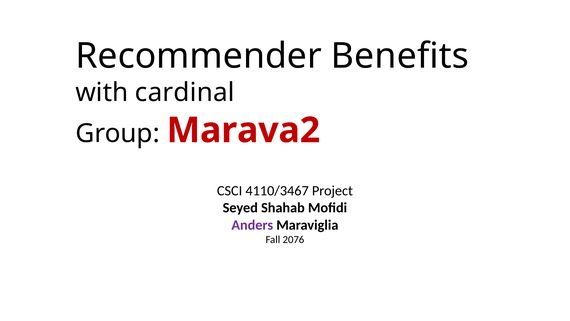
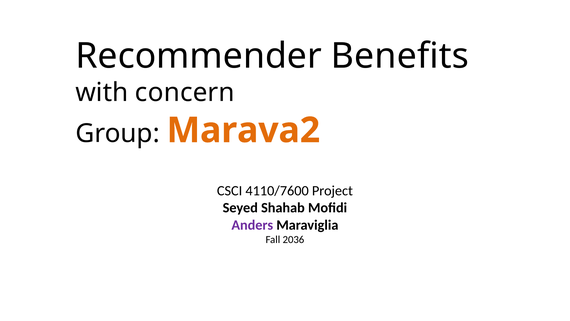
cardinal: cardinal -> concern (185, 93)
Marava2 colour: red -> orange (243, 130)
4110/3467: 4110/3467 -> 4110/7600 (277, 191)
2076: 2076 -> 2036 (293, 239)
